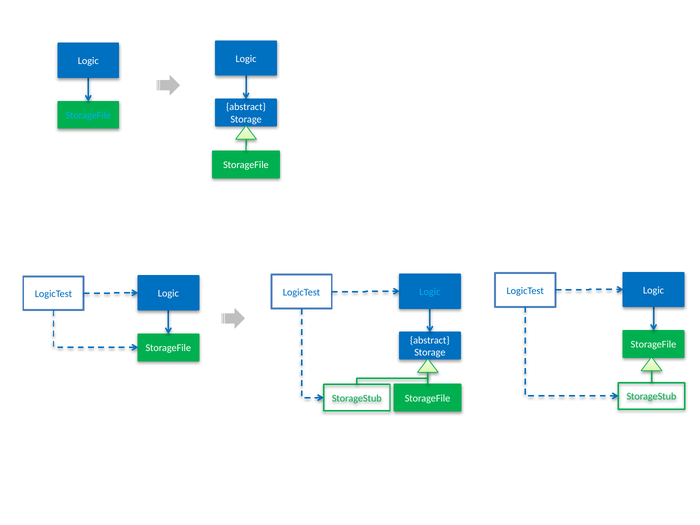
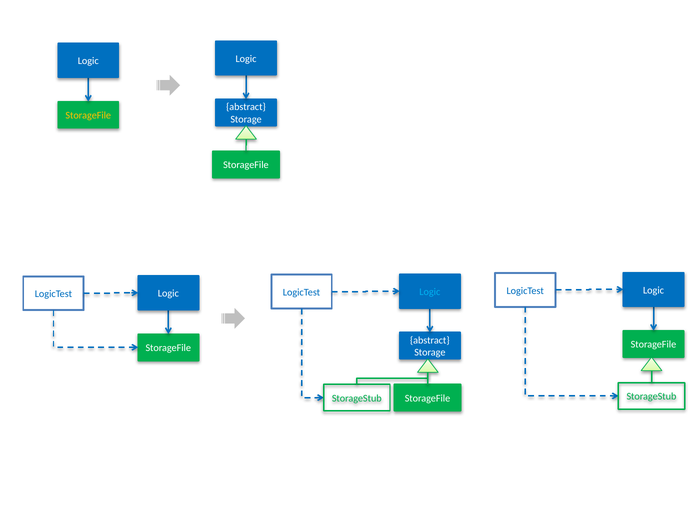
StorageFile colour: light blue -> yellow (88, 115)
